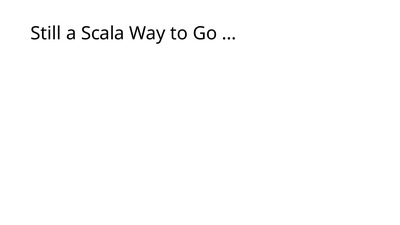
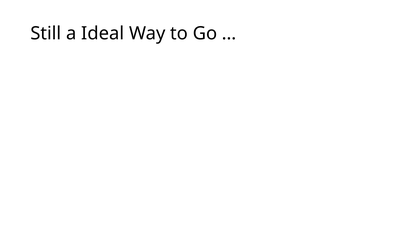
Scala: Scala -> Ideal (103, 34)
